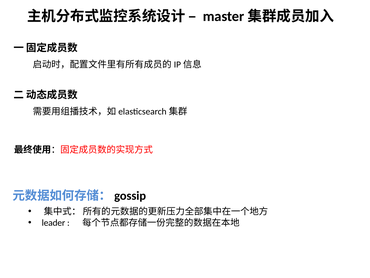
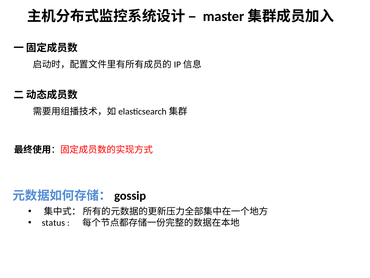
leader: leader -> status (53, 222)
